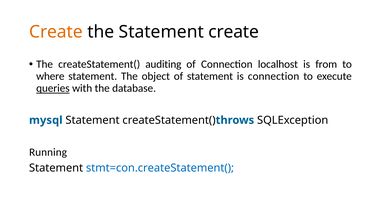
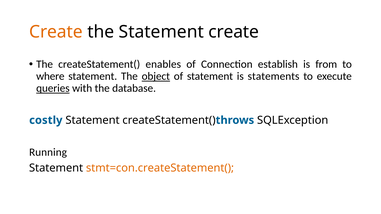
auditing: auditing -> enables (163, 64)
localhost: localhost -> establish (278, 64)
object underline: none -> present (156, 76)
is connection: connection -> statements (274, 76)
mysql: mysql -> costly (46, 120)
stmt=con.createStatement( colour: blue -> orange (160, 168)
